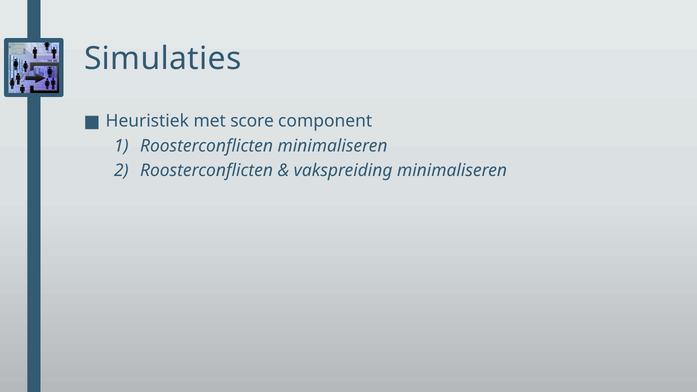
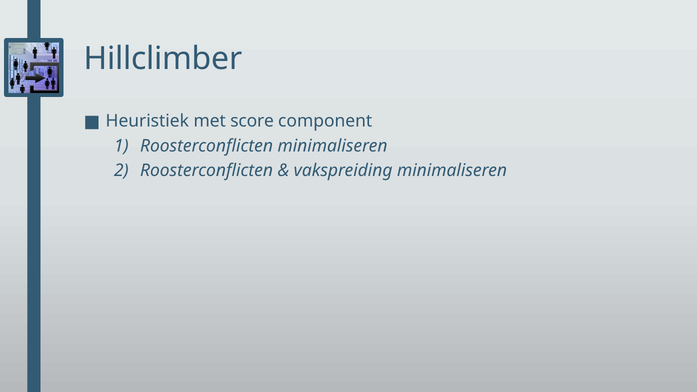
Simulaties: Simulaties -> Hillclimber (163, 59)
